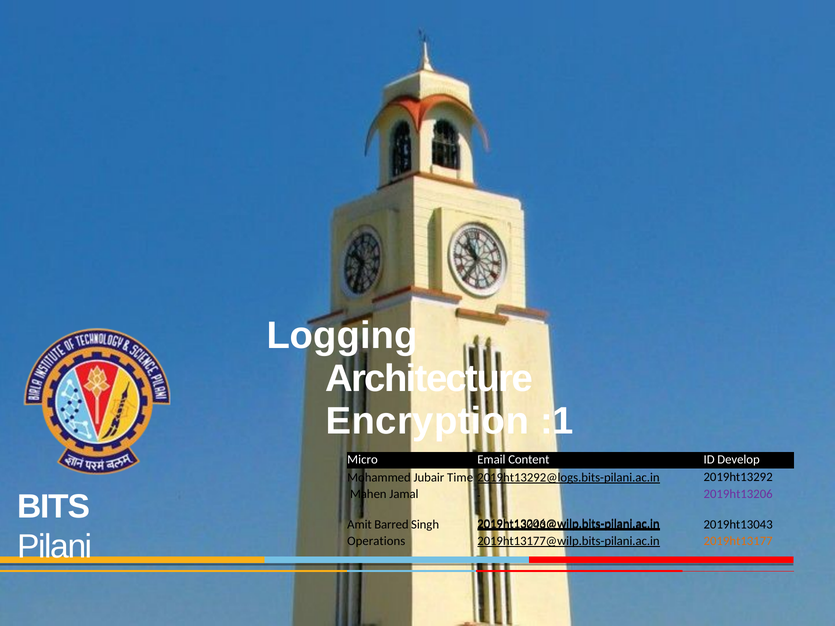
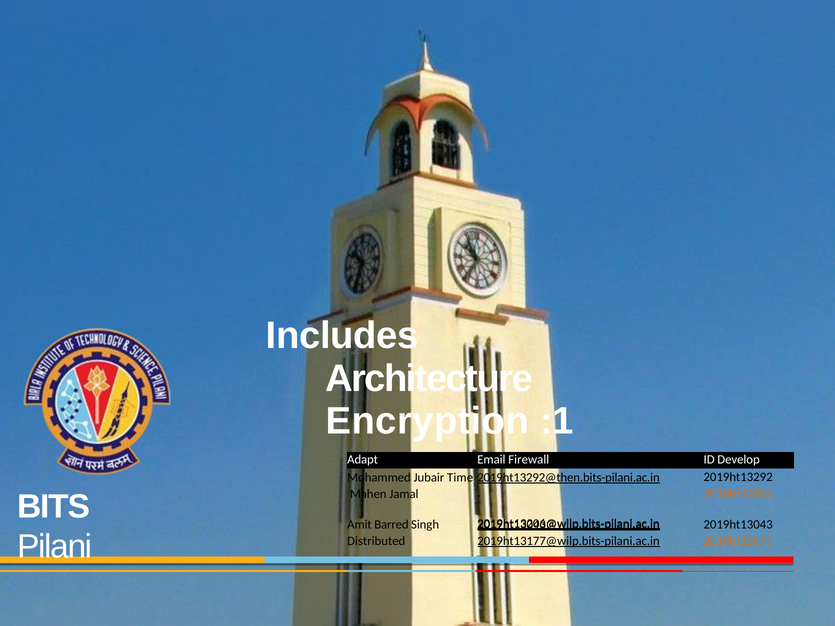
Logging: Logging -> Includes (342, 336)
Micro: Micro -> Adapt (363, 460)
Content: Content -> Firewall (529, 460)
2019ht13292@logs.bits-pilani.ac.in: 2019ht13292@logs.bits-pilani.ac.in -> 2019ht13292@then.bits-pilani.ac.in (569, 478)
2019ht13206 colour: purple -> orange (738, 494)
Operations: Operations -> Distributed (376, 541)
